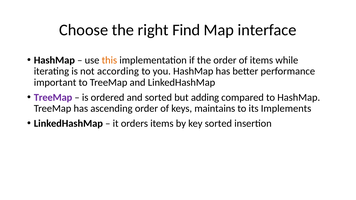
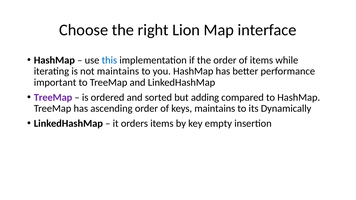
Find: Find -> Lion (186, 30)
this colour: orange -> blue (109, 60)
not according: according -> maintains (118, 71)
Implements: Implements -> Dynamically (286, 109)
key sorted: sorted -> empty (218, 124)
